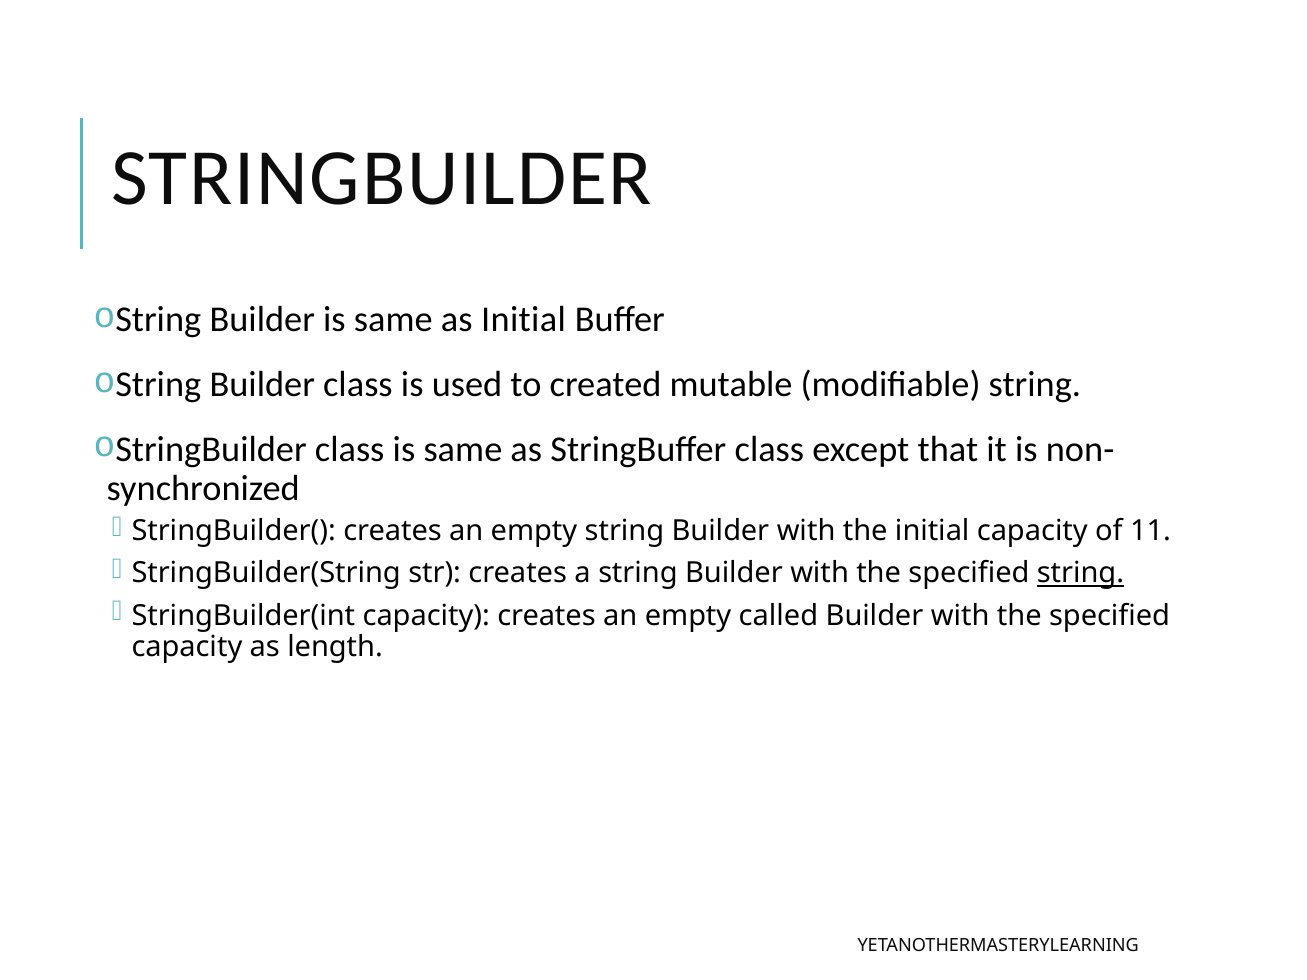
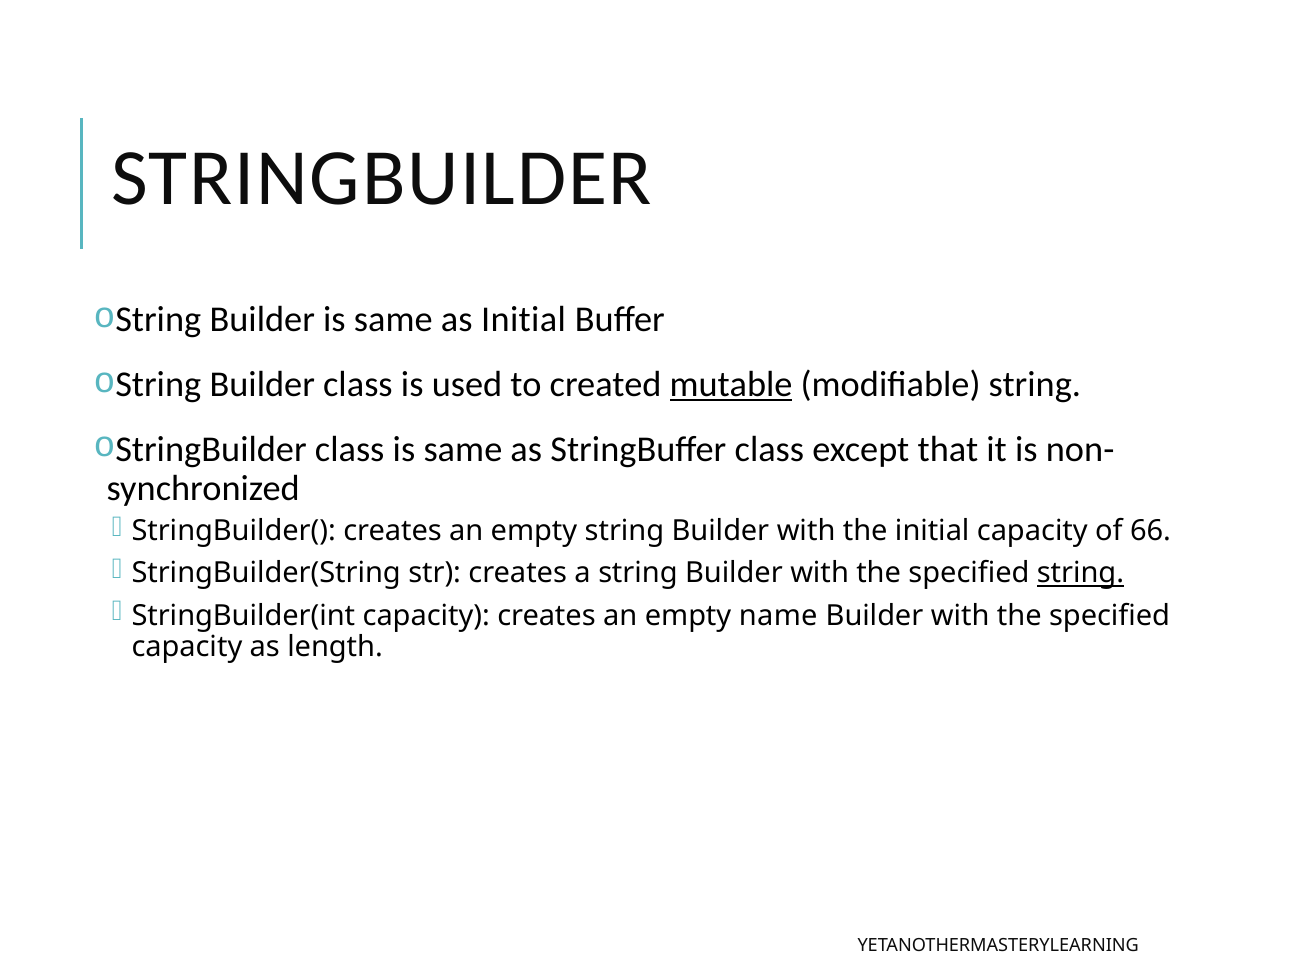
mutable underline: none -> present (731, 385)
11: 11 -> 66 (1150, 531)
called: called -> name (778, 616)
